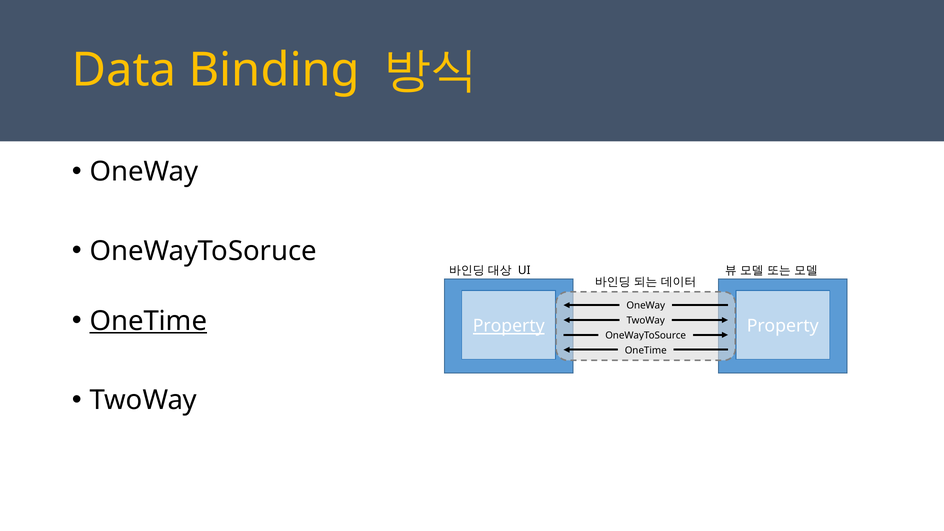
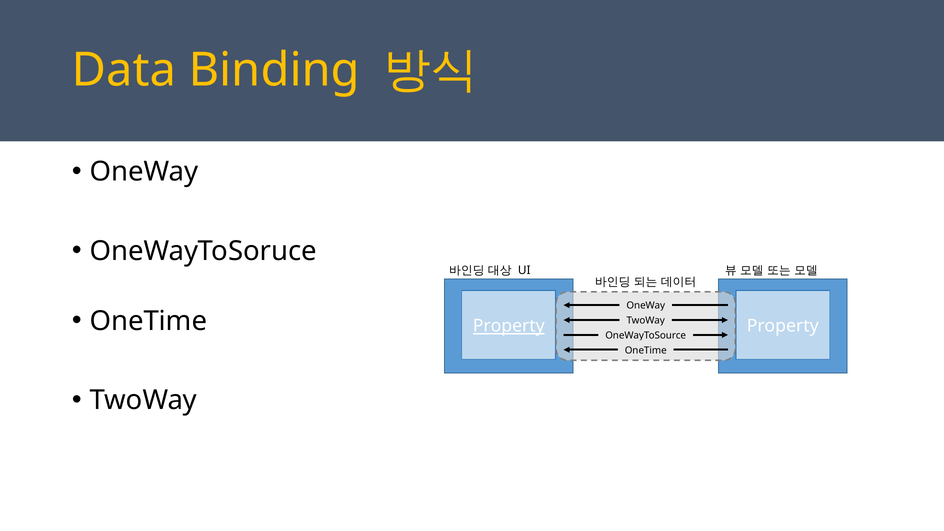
OneTime underline: present -> none (148, 321)
